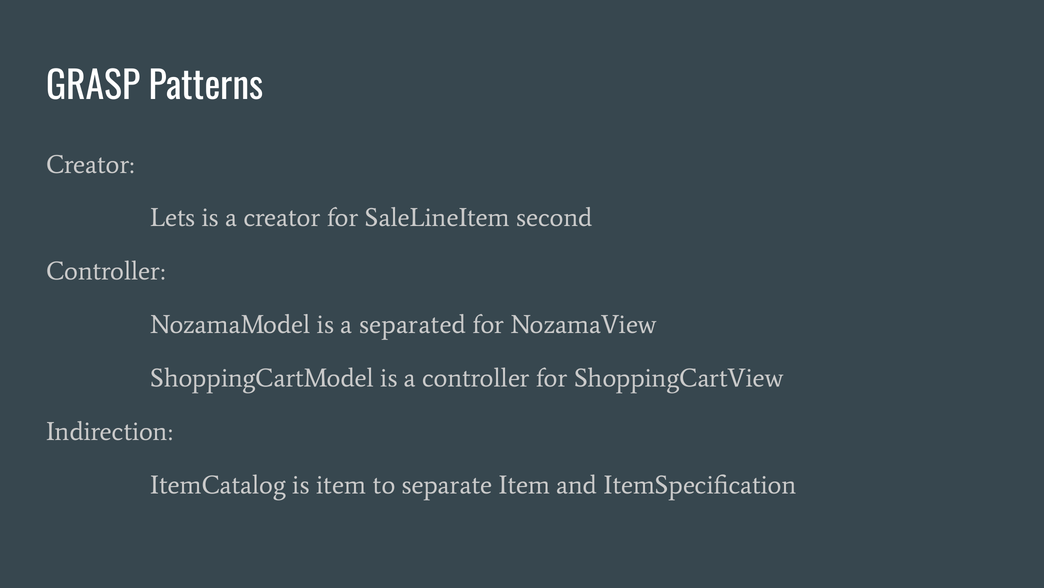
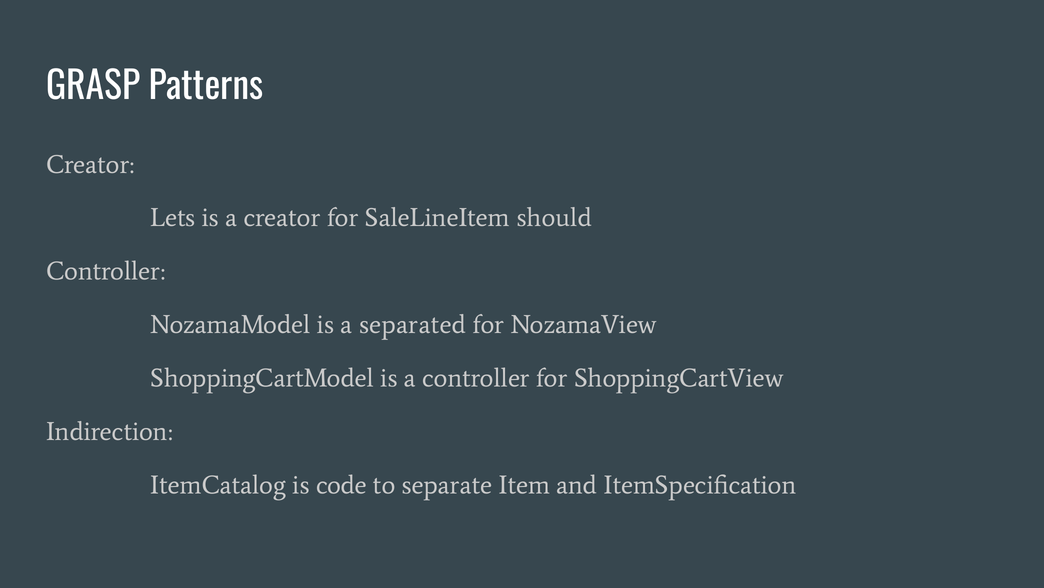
second: second -> should (554, 218)
is item: item -> code (341, 485)
